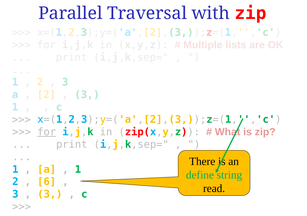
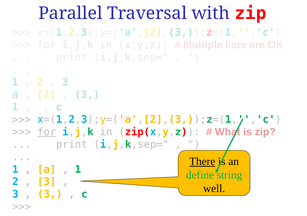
There underline: none -> present (202, 162)
6: 6 -> 3 (47, 182)
read: read -> well (214, 189)
